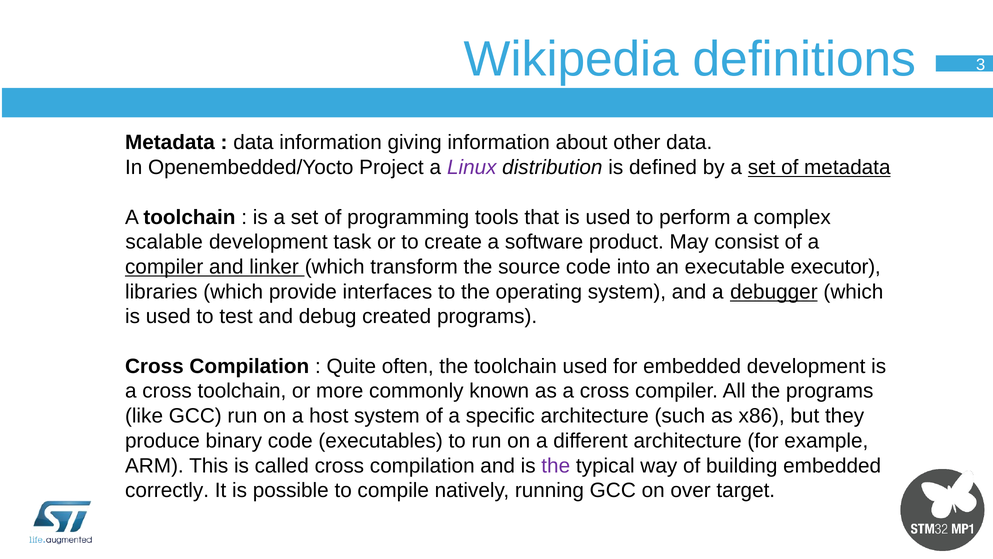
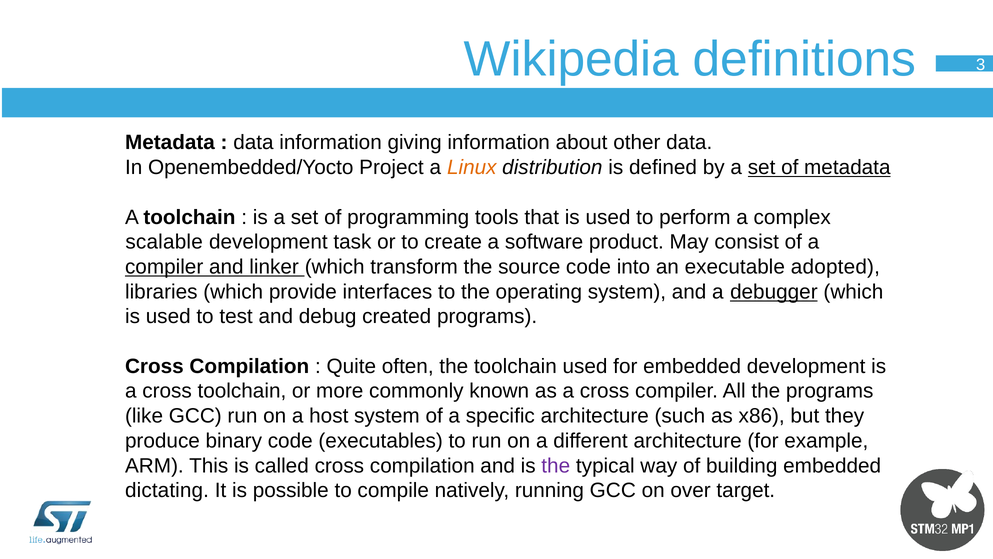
Linux colour: purple -> orange (472, 167)
executor: executor -> adopted (835, 267)
correctly: correctly -> dictating (167, 490)
